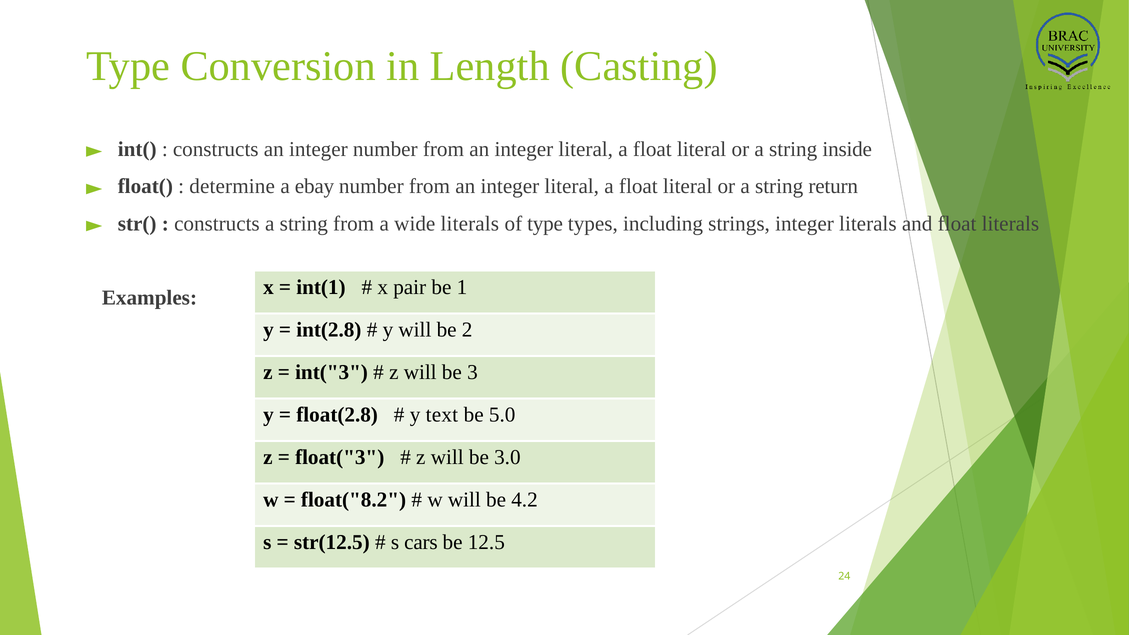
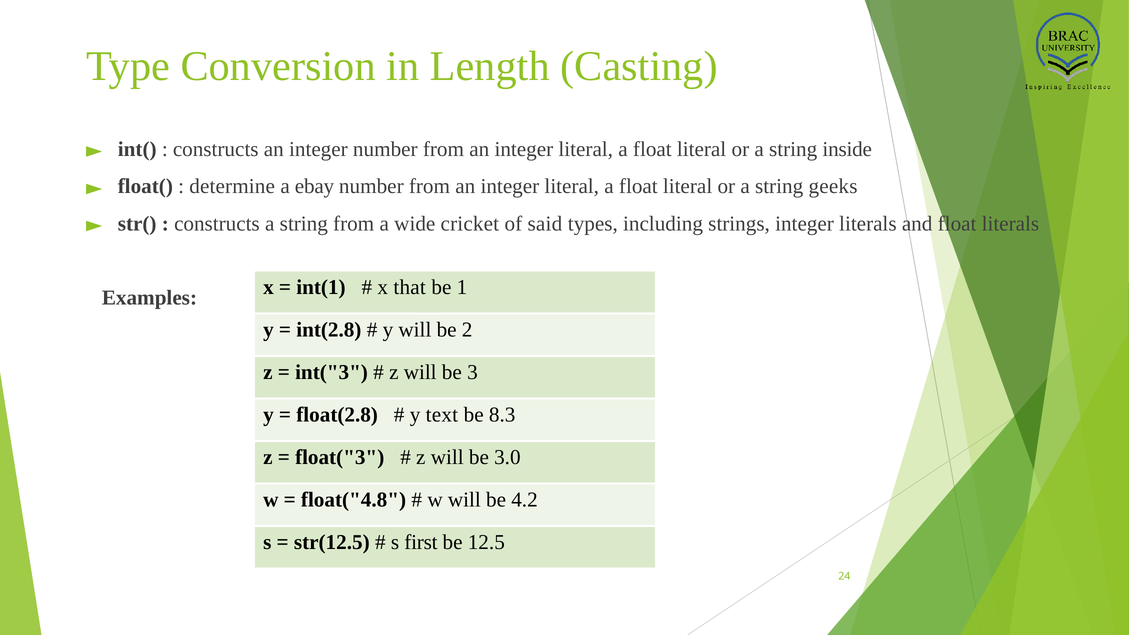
return: return -> geeks (833, 186)
wide literals: literals -> cricket (470, 224)
of type: type -> said (545, 224)
pair: pair -> that (410, 287)
5.0: 5.0 -> 8.3 (502, 415)
float("8.2: float("8.2 -> float("4.8 (354, 500)
cars: cars -> first (421, 542)
